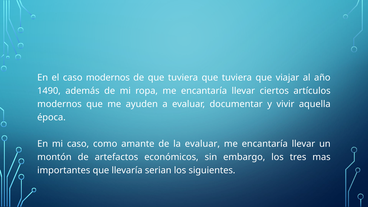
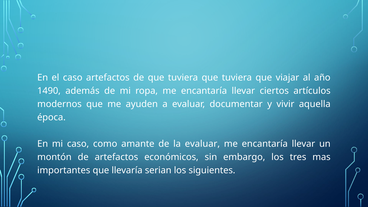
caso modernos: modernos -> artefactos (108, 78)
